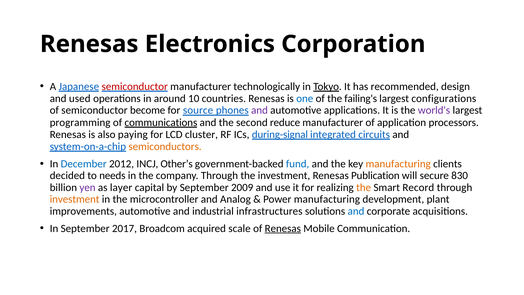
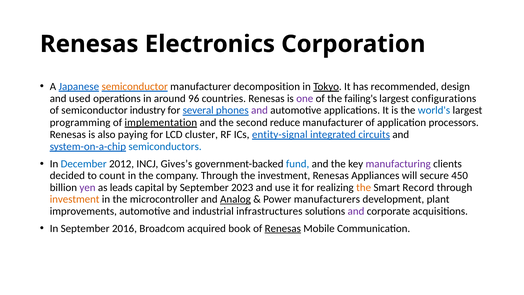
semiconductor colour: red -> orange (135, 86)
technologically: technologically -> decomposition (267, 86)
10: 10 -> 96 (194, 98)
one colour: blue -> purple (305, 98)
become: become -> industry (148, 110)
source: source -> several (198, 110)
world's colour: purple -> blue (434, 110)
communications: communications -> implementation (161, 122)
during-signal: during-signal -> entity-signal (280, 134)
semiconductors colour: orange -> blue (165, 146)
Other’s: Other’s -> Gives’s (177, 164)
manufacturing colour: orange -> purple (398, 164)
needs: needs -> count (112, 176)
Publication: Publication -> Appliances (375, 176)
830: 830 -> 450 (460, 176)
layer: layer -> leads (121, 187)
2009: 2009 -> 2023 (242, 187)
Analog underline: none -> present (235, 199)
Power manufacturing: manufacturing -> manufacturers (327, 199)
and colour: blue -> purple (356, 211)
2017: 2017 -> 2016 (124, 228)
scale: scale -> book (240, 228)
